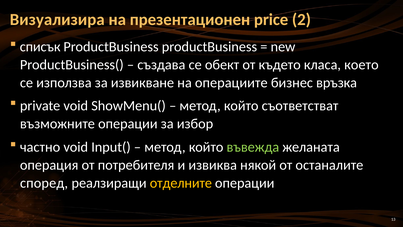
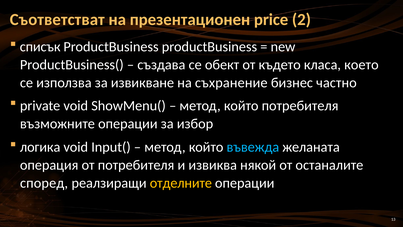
Визуализира: Визуализира -> Съответстват (57, 20)
операциите: операциите -> съхранение (231, 83)
връзка: връзка -> частно (336, 83)
който съответстват: съответстват -> потребителя (300, 106)
частно: частно -> логика (40, 147)
въвежда colour: light green -> light blue (253, 147)
